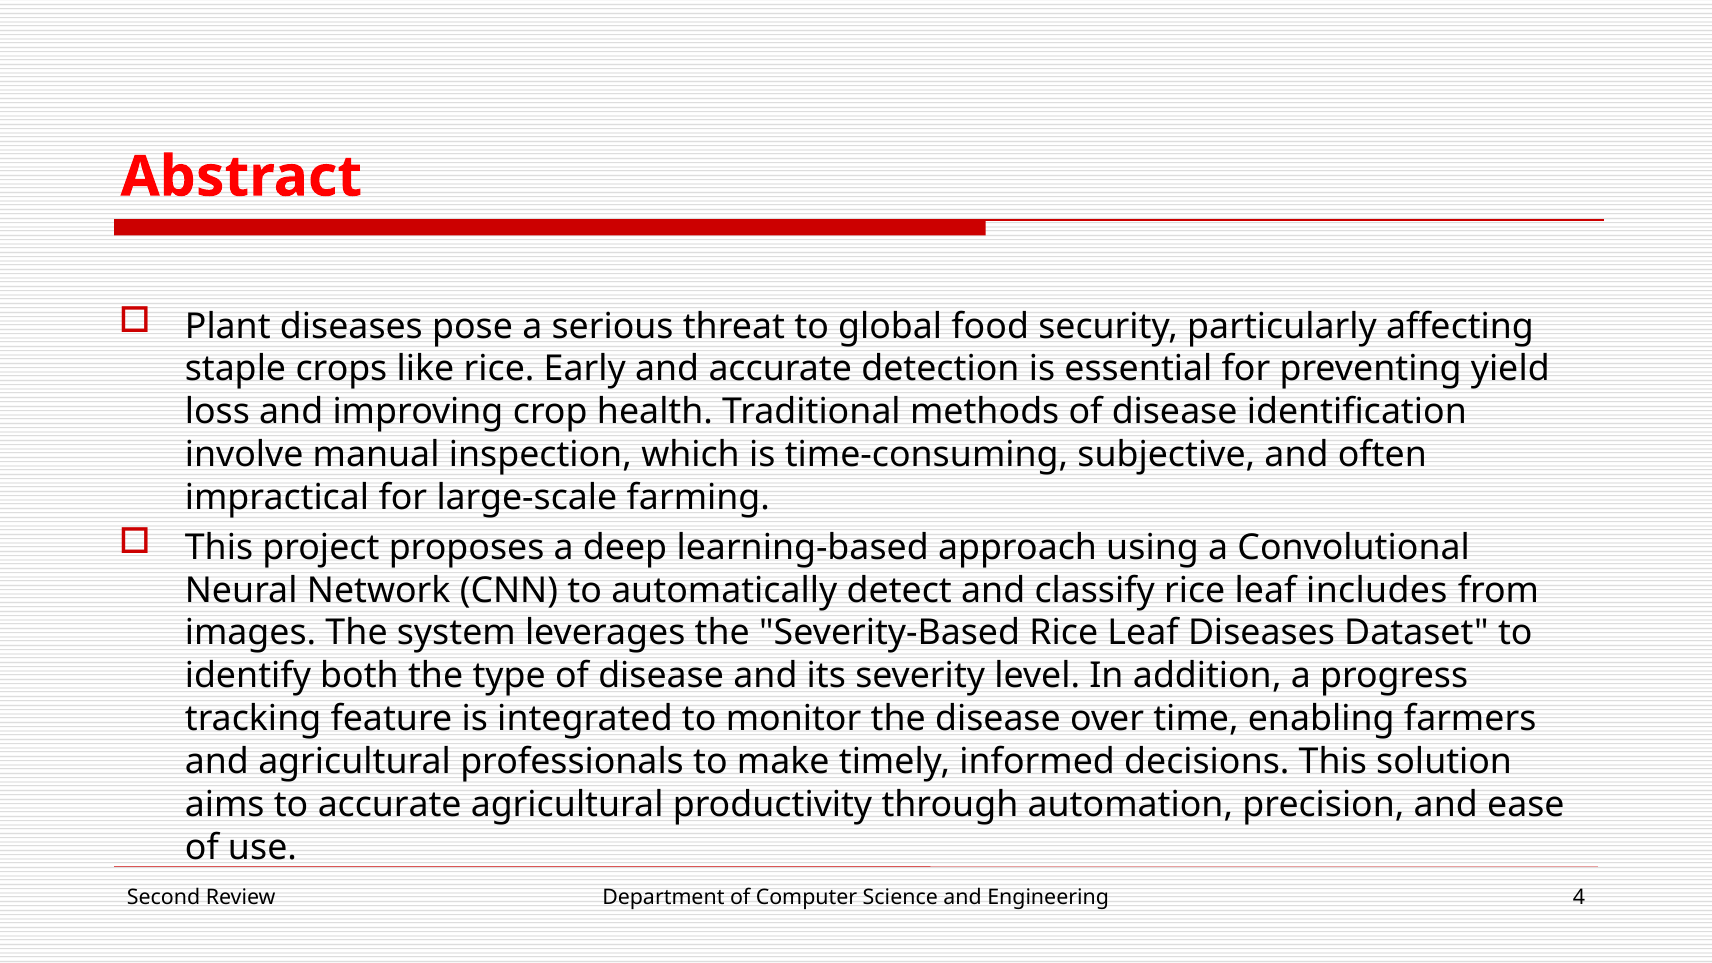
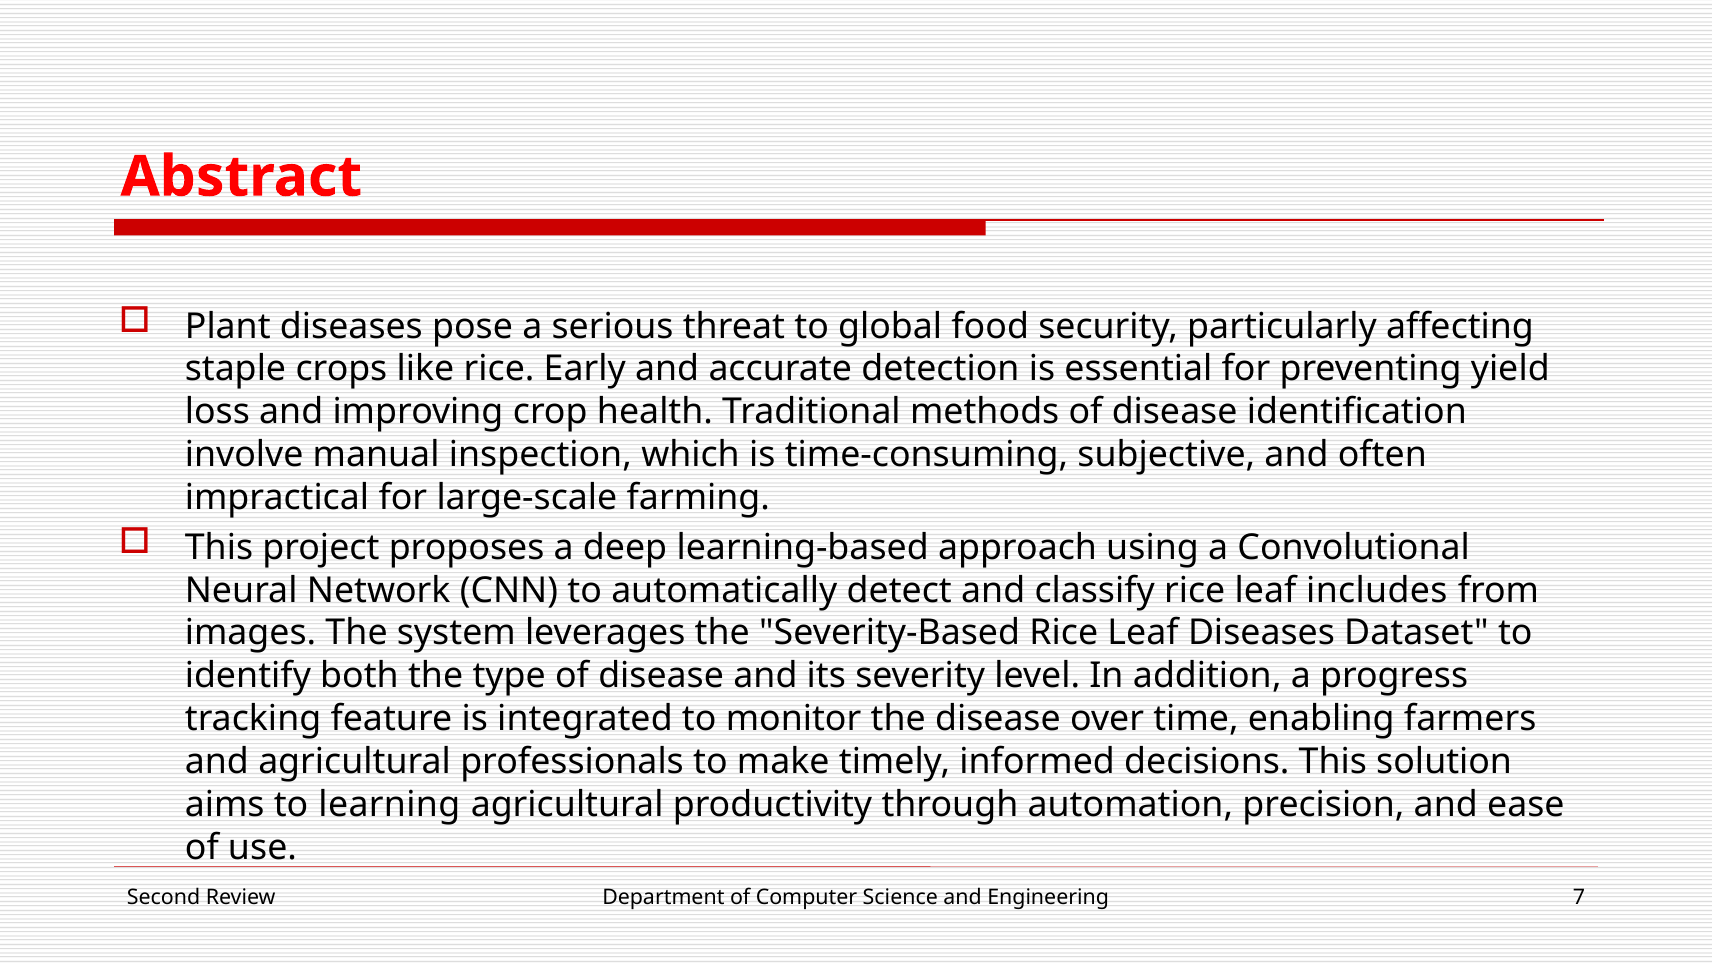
to accurate: accurate -> learning (389, 804)
4: 4 -> 7 (1579, 898)
